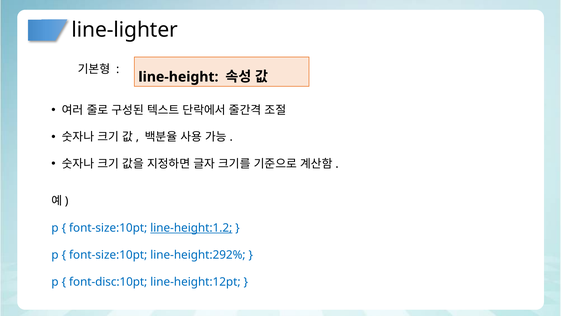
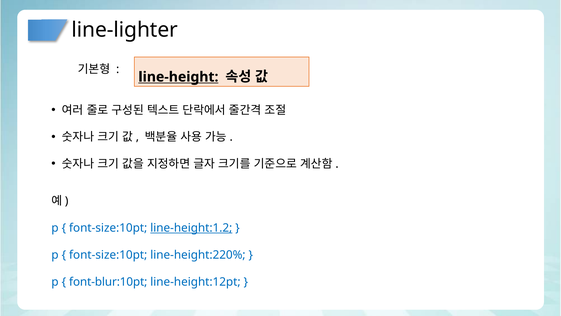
line-height underline: none -> present (178, 77)
line-height:292%: line-height:292% -> line-height:220% (198, 255)
font-disc:10pt: font-disc:10pt -> font-blur:10pt (108, 281)
